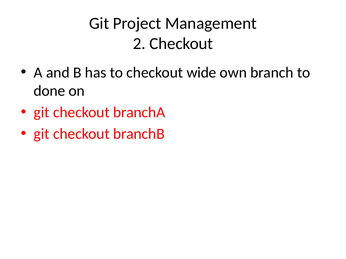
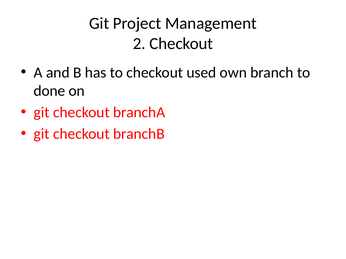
wide: wide -> used (201, 73)
